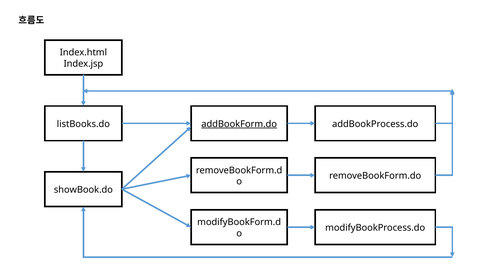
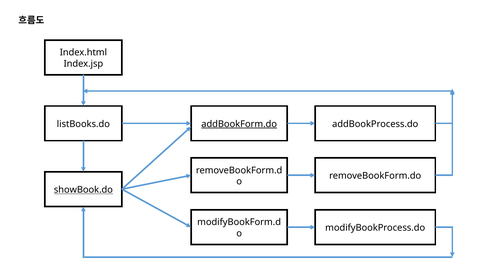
showBook.do underline: none -> present (83, 190)
